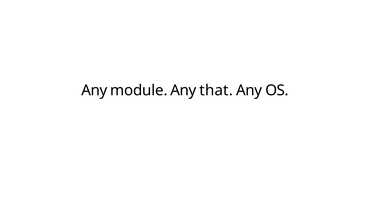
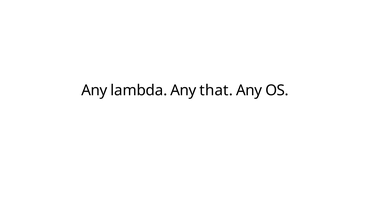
module: module -> lambda (139, 90)
